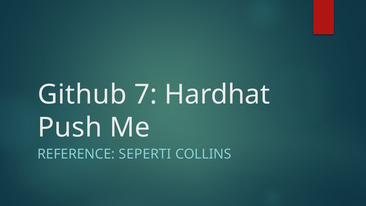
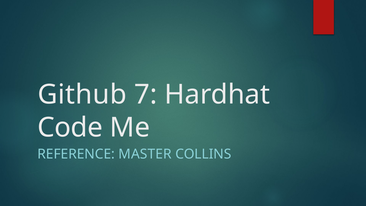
Push: Push -> Code (70, 127)
SEPERTI: SEPERTI -> MASTER (145, 154)
